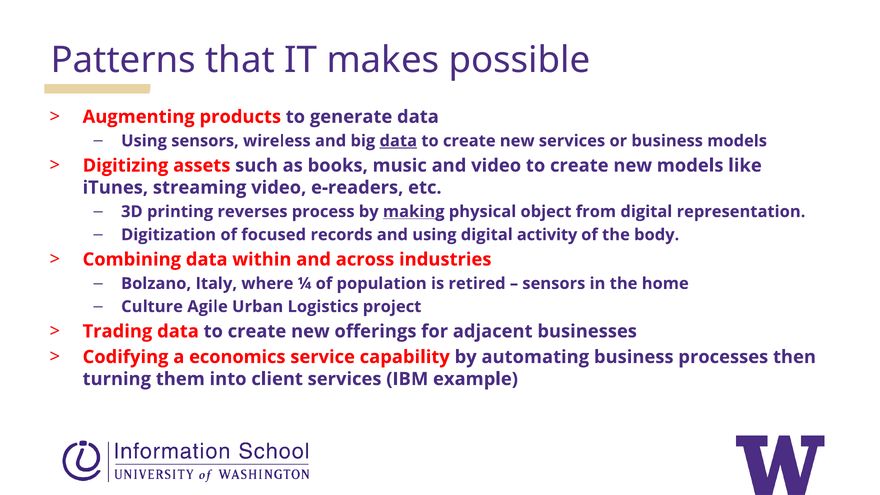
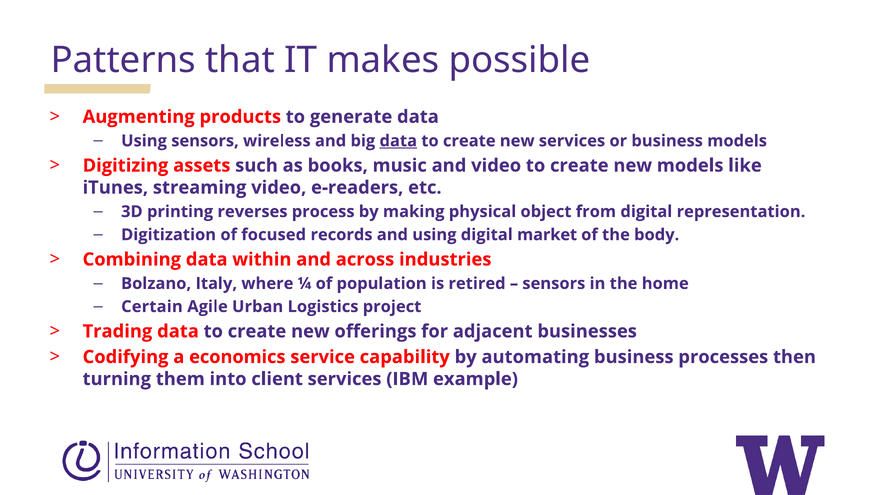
making underline: present -> none (414, 212)
activity: activity -> market (547, 235)
Culture: Culture -> Certain (152, 307)
